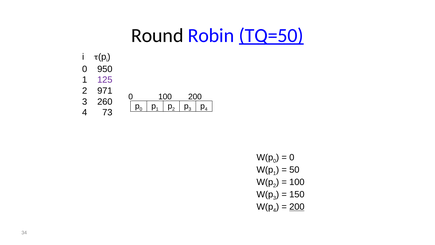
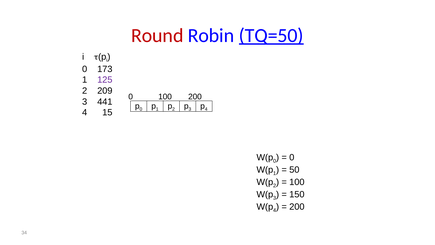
Round colour: black -> red (157, 35)
950: 950 -> 173 (105, 69)
971: 971 -> 209 (105, 91)
260: 260 -> 441 (105, 102)
73: 73 -> 15 (107, 112)
200 underline: present -> none (297, 207)
